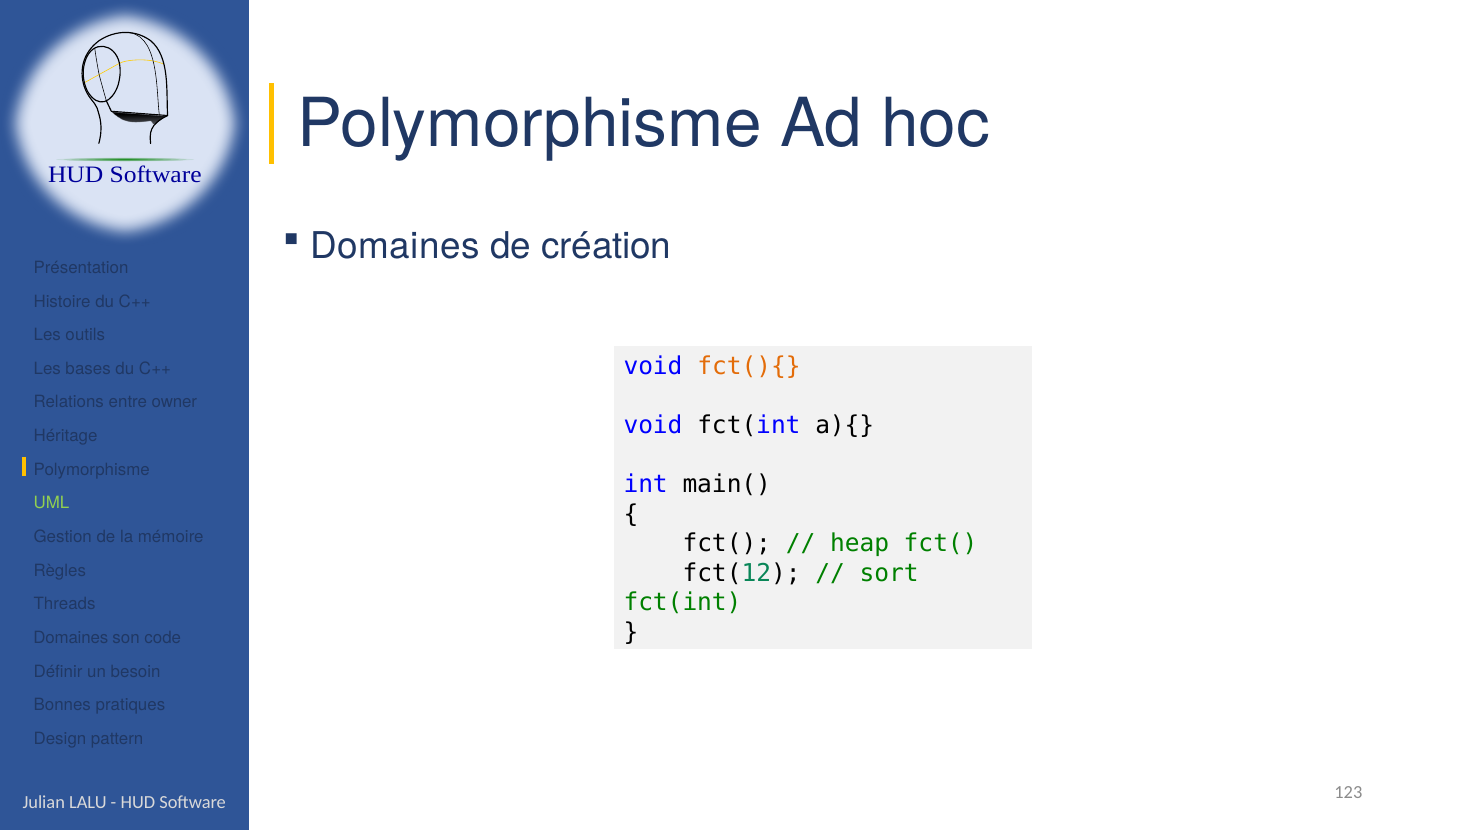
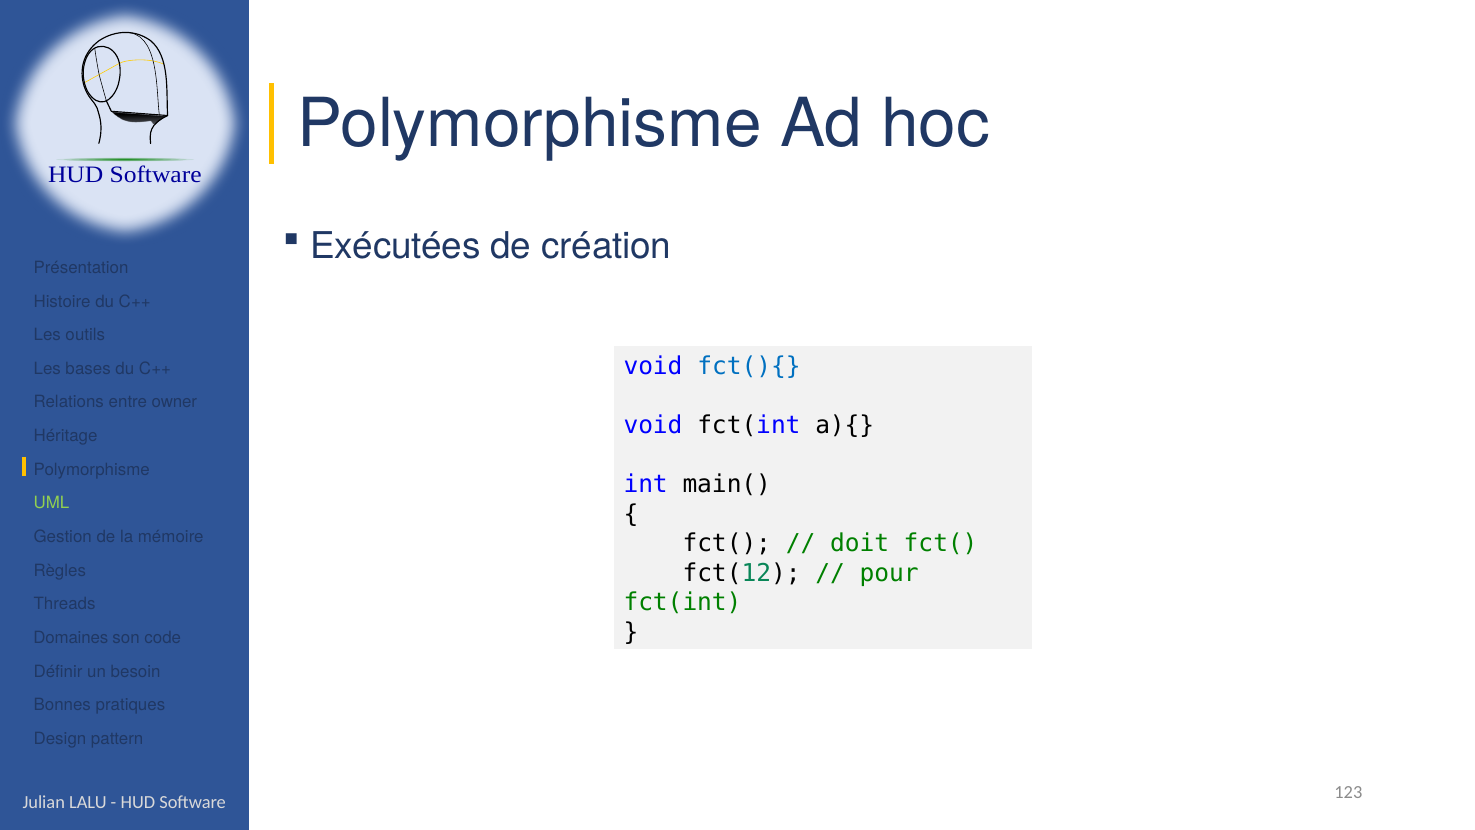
Domaines: Domaines -> Exécutées (395, 246)
fct(){ colour: orange -> blue (749, 366)
heap: heap -> doit (860, 543)
sort: sort -> pour (889, 573)
